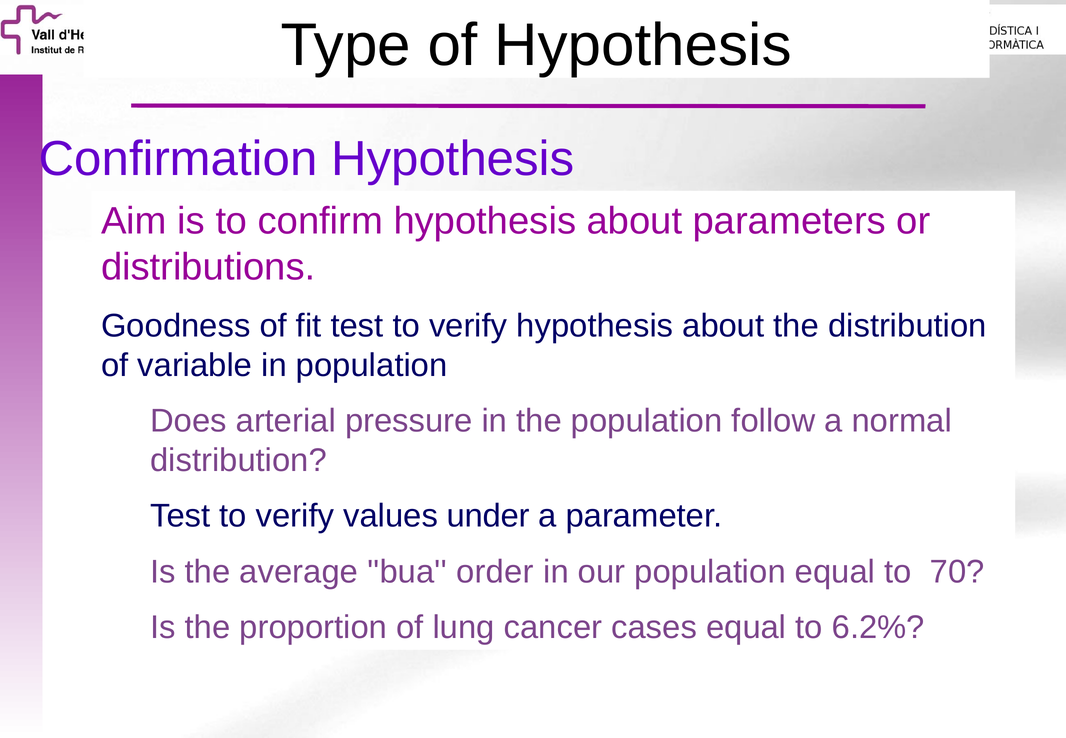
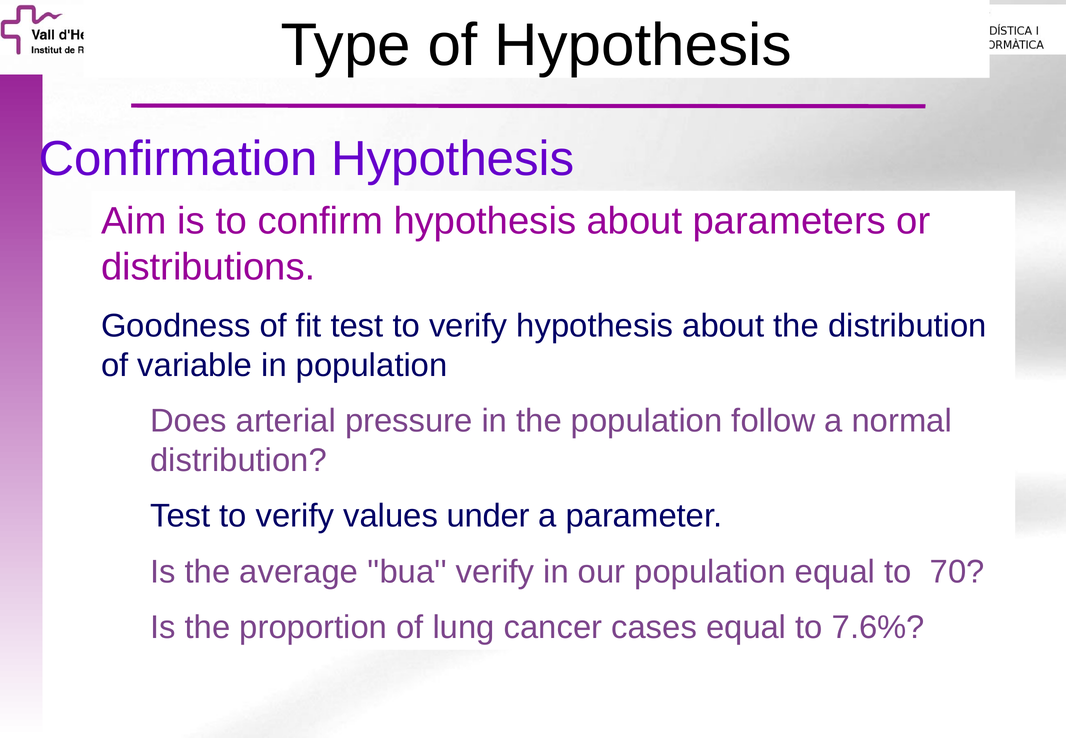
bua order: order -> verify (495, 572)
6.2%: 6.2% -> 7.6% (878, 628)
